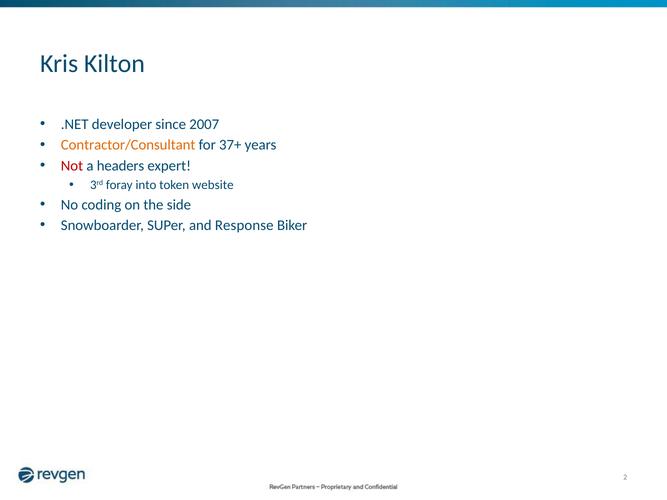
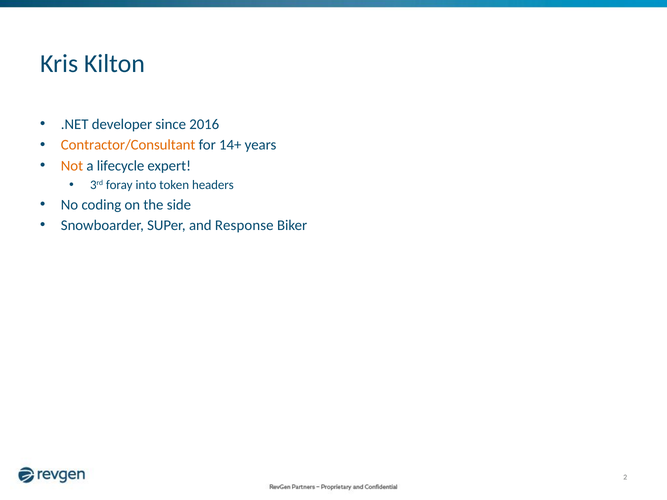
2007: 2007 -> 2016 (204, 124)
37+: 37+ -> 14+ (230, 145)
Not colour: red -> orange (72, 166)
headers: headers -> lifecycle (121, 166)
website: website -> headers (213, 185)
